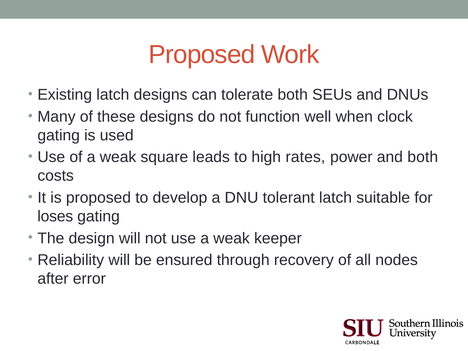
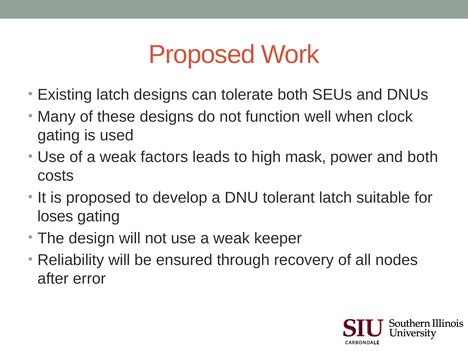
square: square -> factors (164, 157)
rates: rates -> mask (306, 157)
